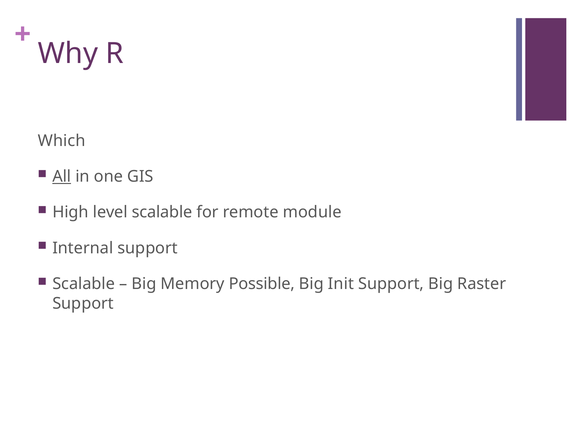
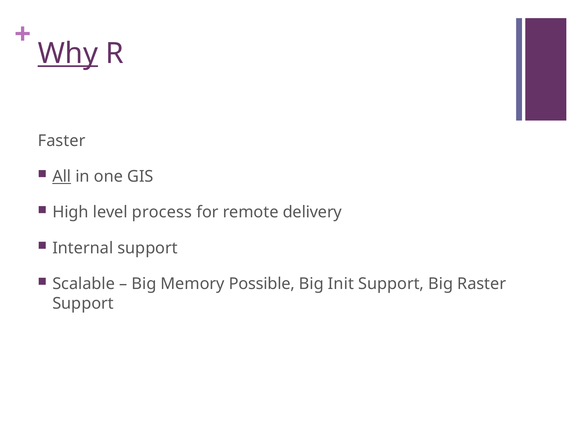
Why underline: none -> present (68, 53)
Which: Which -> Faster (62, 141)
level scalable: scalable -> process (162, 212)
module: module -> delivery (312, 212)
